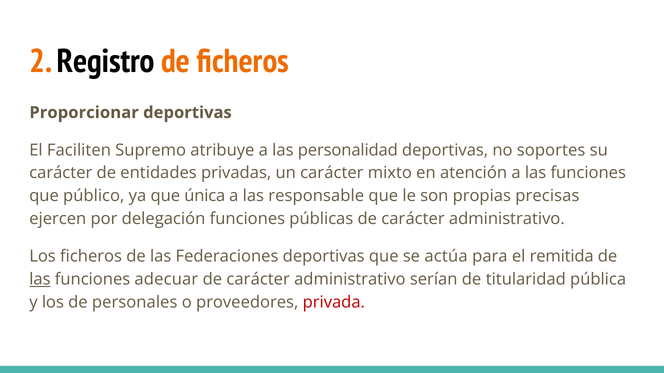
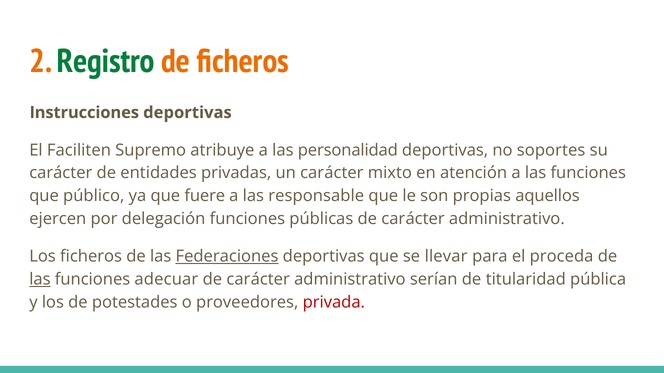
Registro colour: black -> green (106, 61)
Proporcionar: Proporcionar -> Instrucciones (84, 113)
única: única -> fuere (205, 196)
precisas: precisas -> aquellos (547, 196)
Federaciones underline: none -> present (227, 257)
actúa: actúa -> llevar (446, 257)
remitida: remitida -> proceda (562, 257)
personales: personales -> potestades (135, 302)
